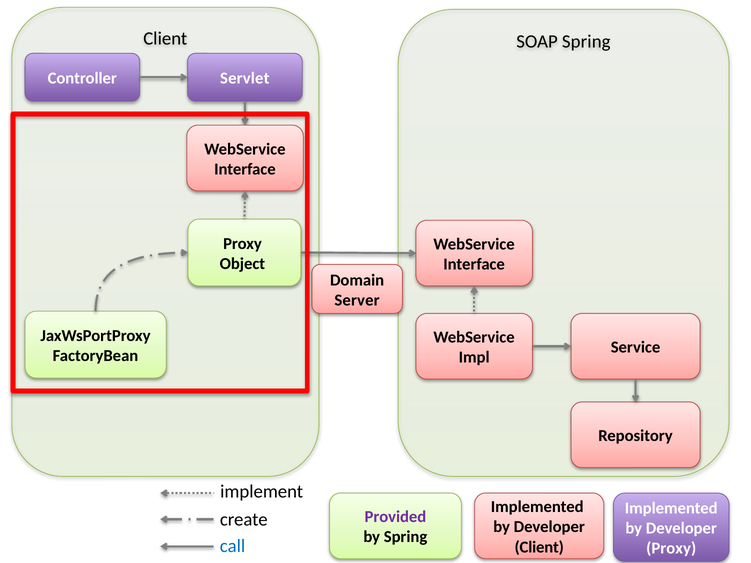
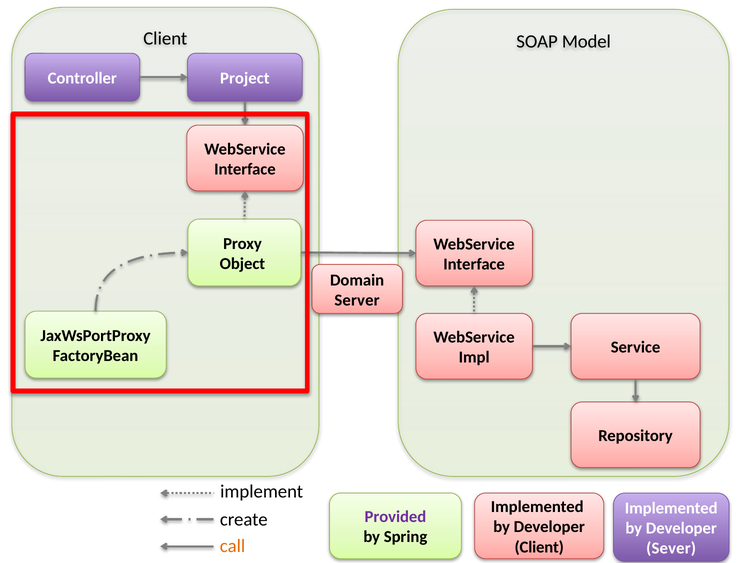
SOAP Spring: Spring -> Model (586, 42)
Servlet: Servlet -> Project (245, 78)
call colour: blue -> orange (233, 546)
Proxy: Proxy -> Sever (671, 549)
